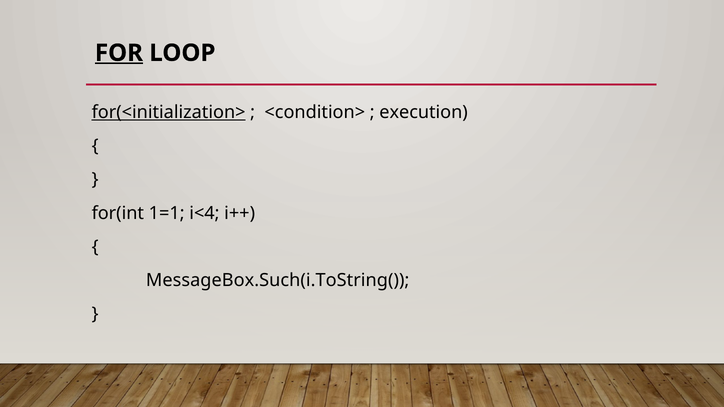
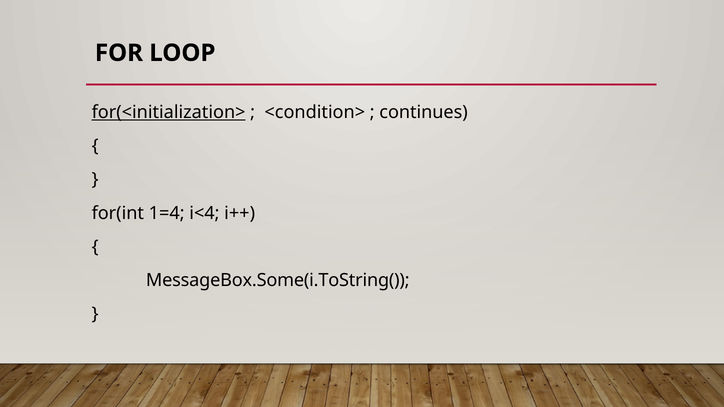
FOR underline: present -> none (119, 53)
execution: execution -> continues (424, 112)
1=1: 1=1 -> 1=4 (167, 213)
MessageBox.Such(i.ToString(: MessageBox.Such(i.ToString( -> MessageBox.Some(i.ToString( (278, 280)
